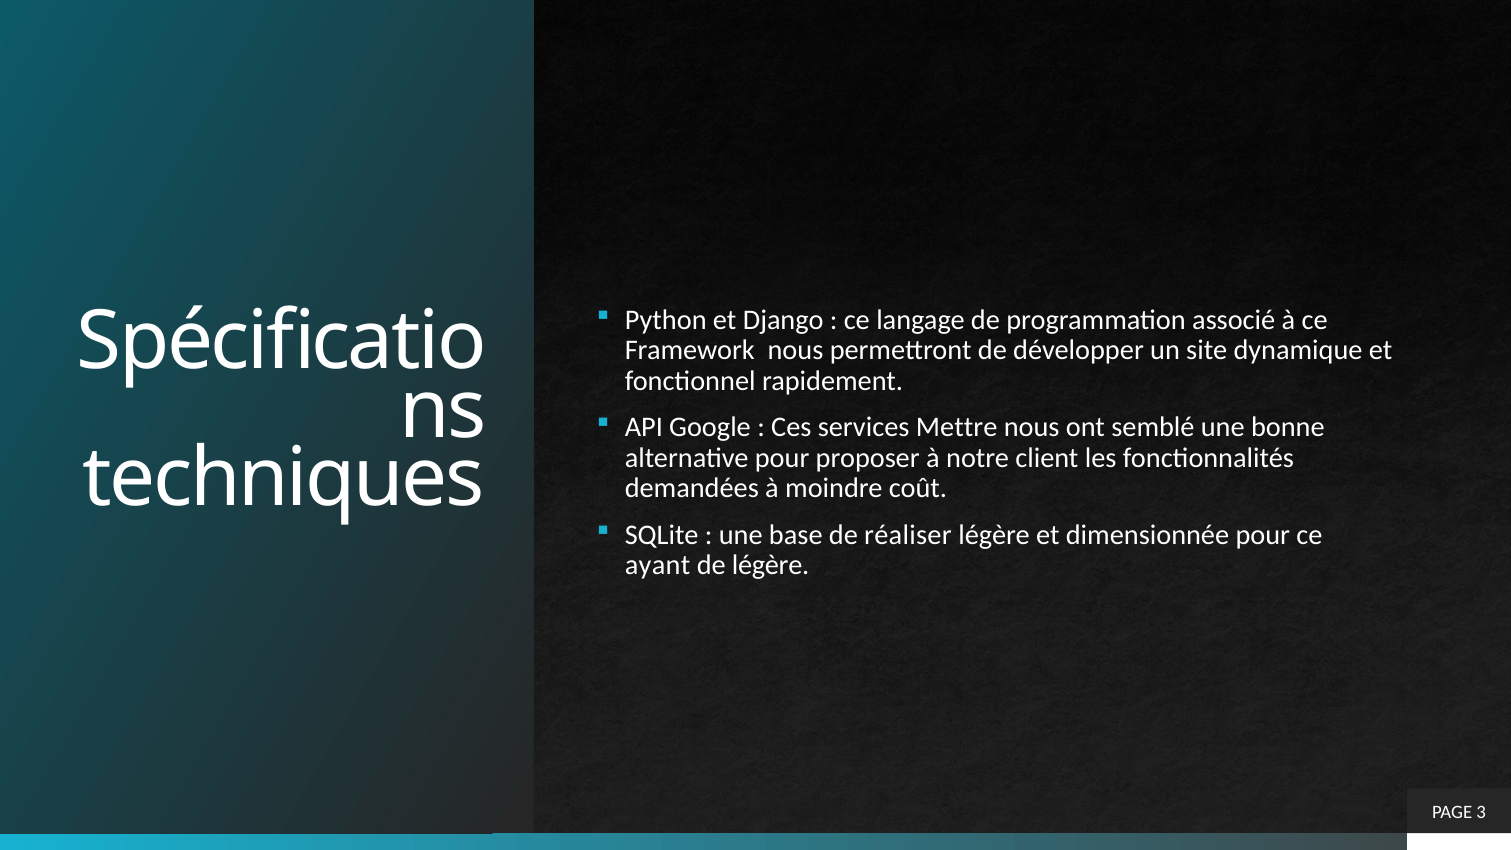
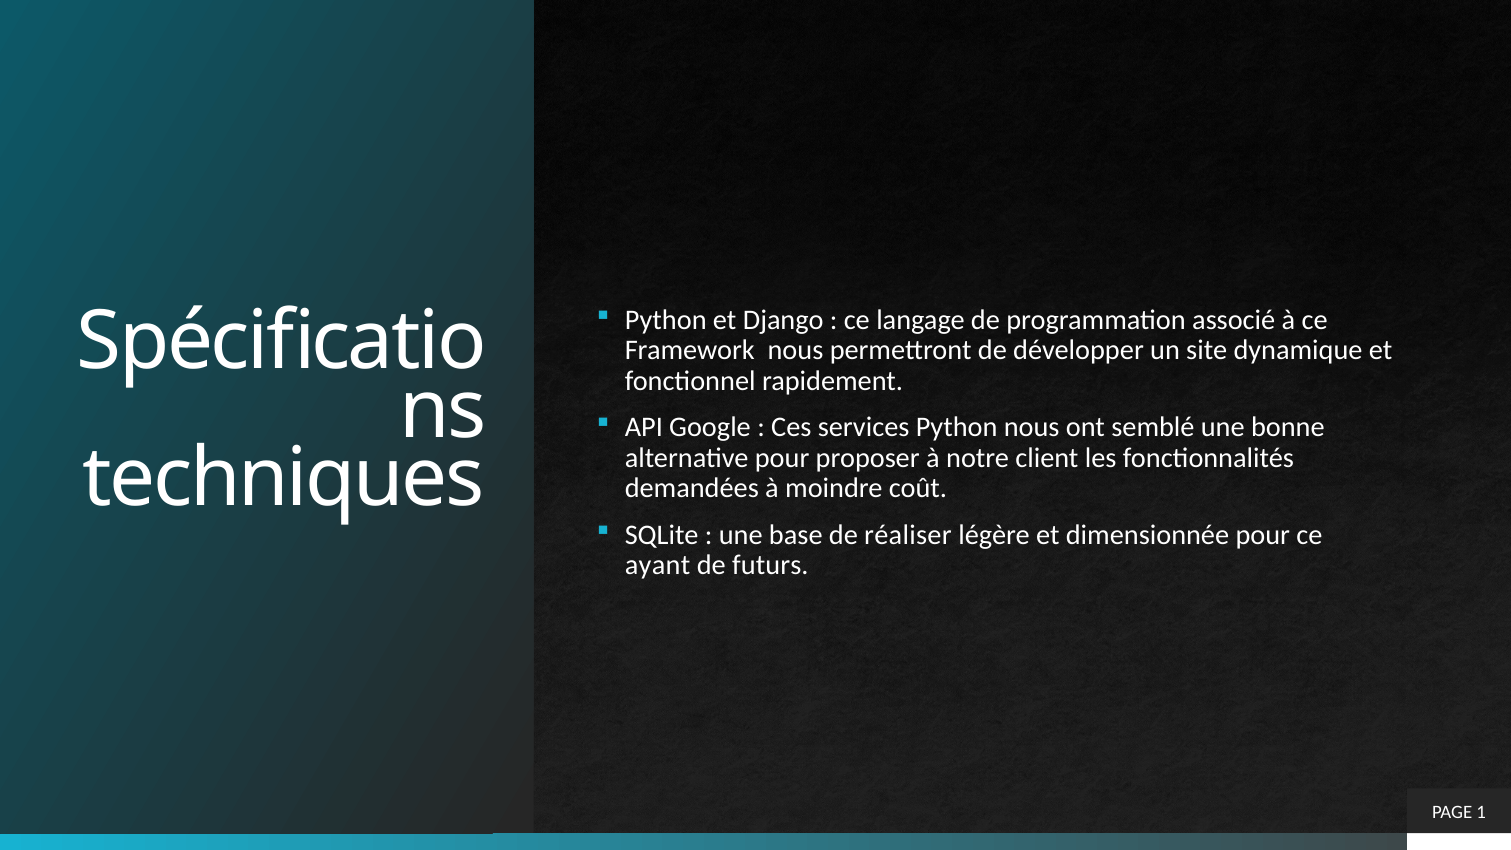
services Mettre: Mettre -> Python (957, 427)
de légère: légère -> futurs (770, 566)
3: 3 -> 1 (1481, 812)
